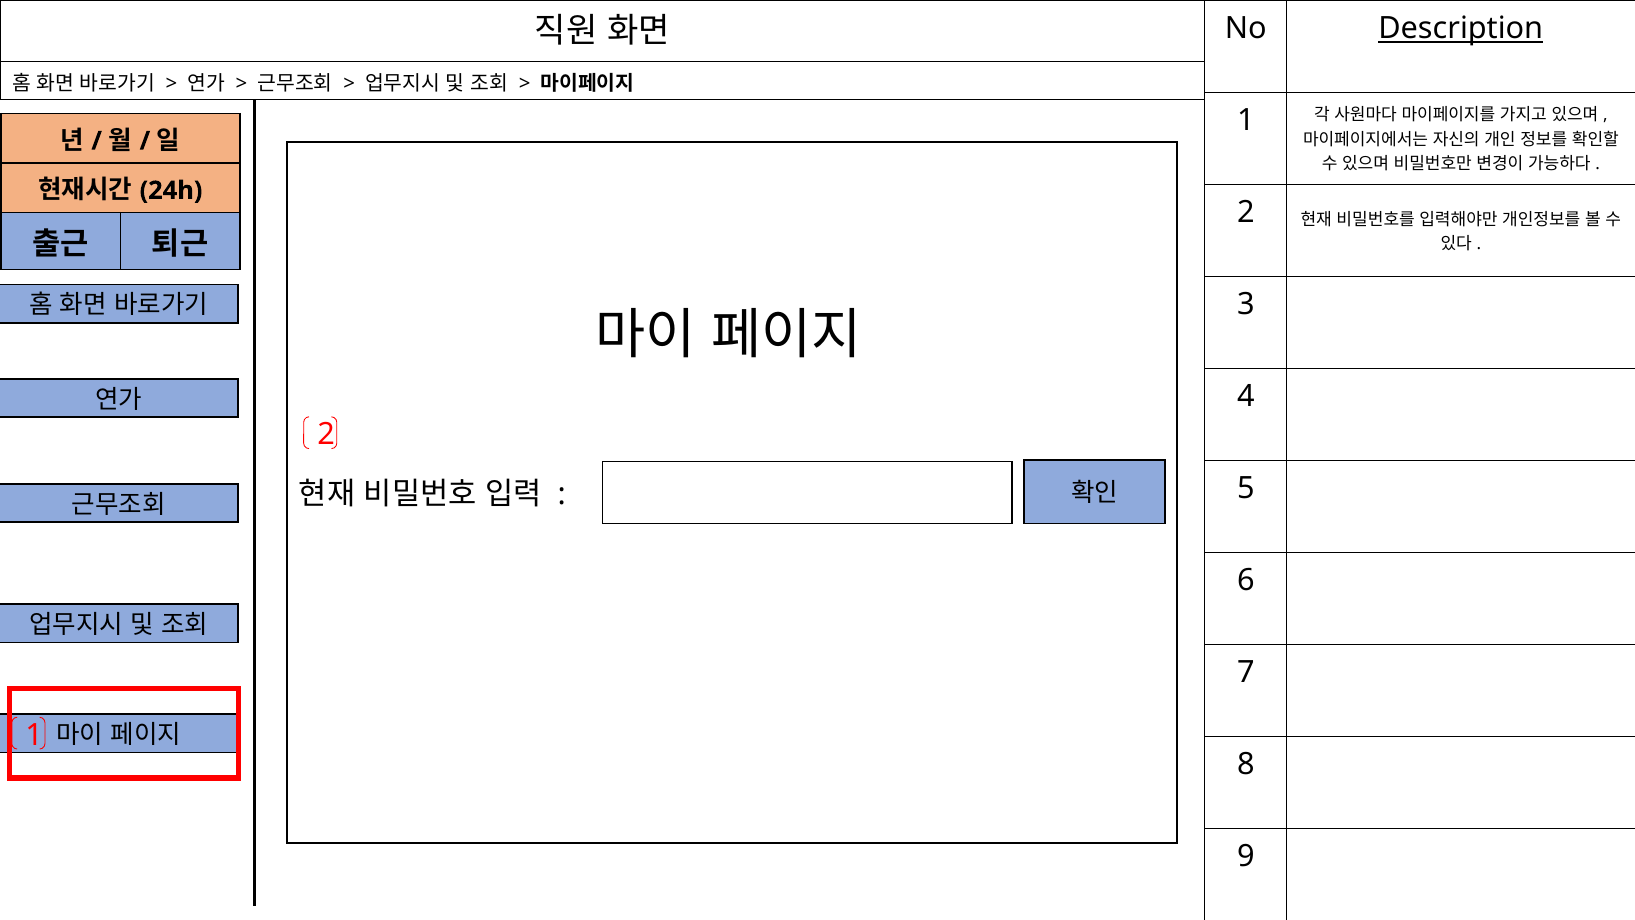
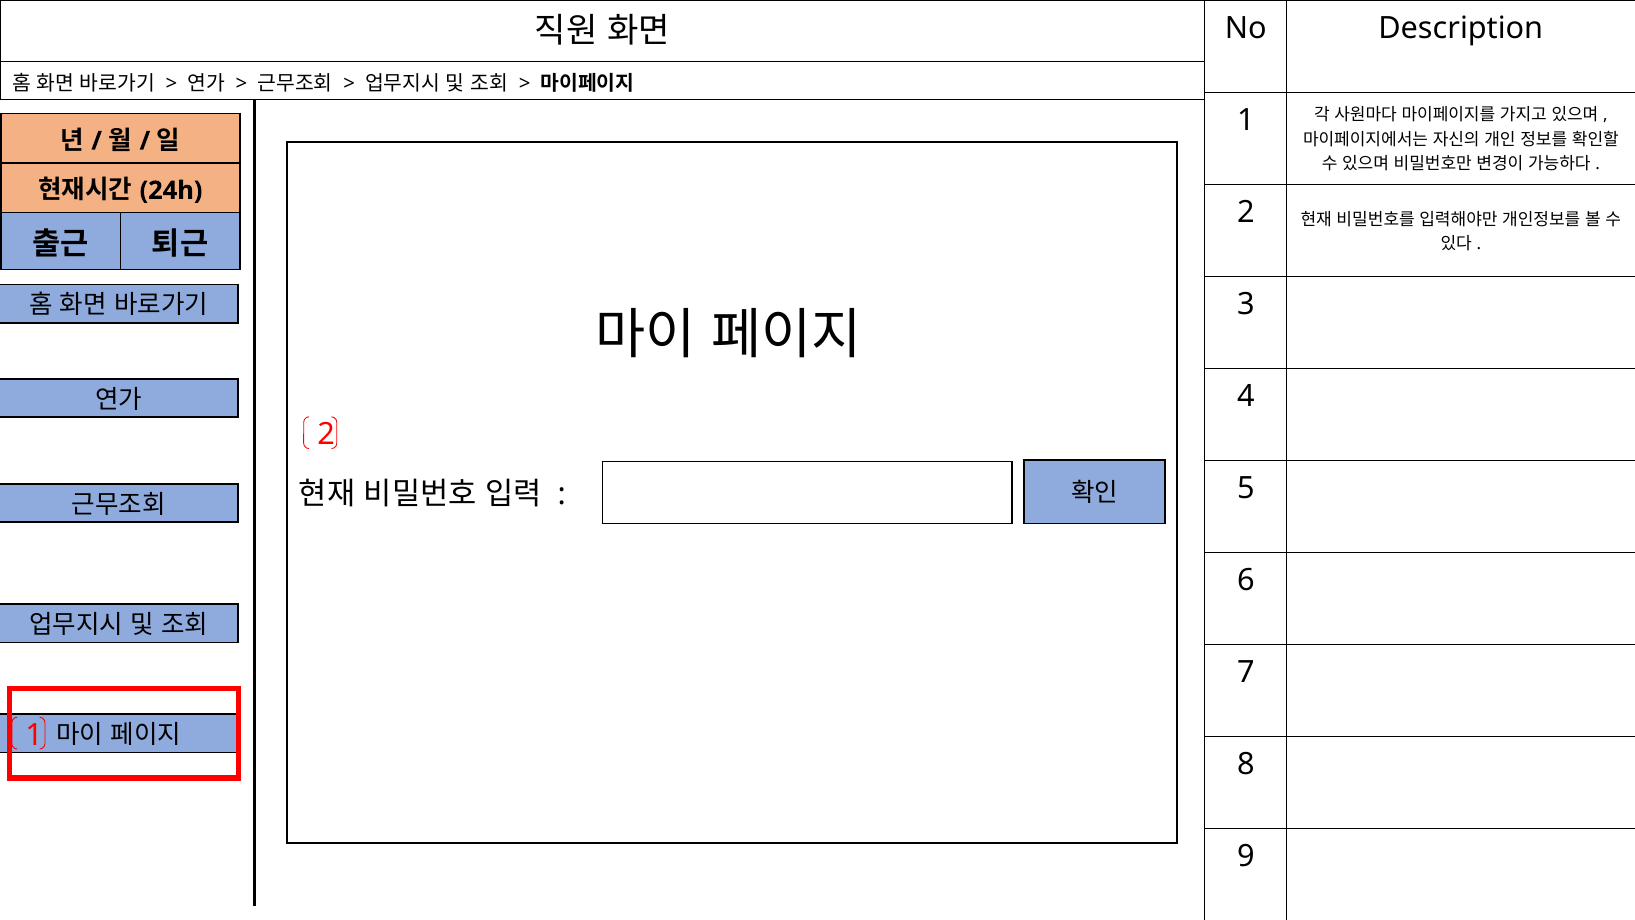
Description underline: present -> none (1461, 29)
